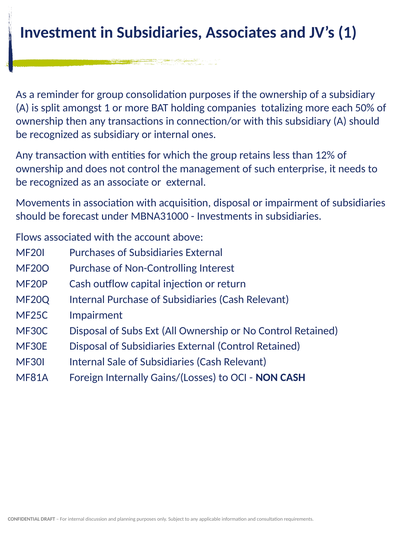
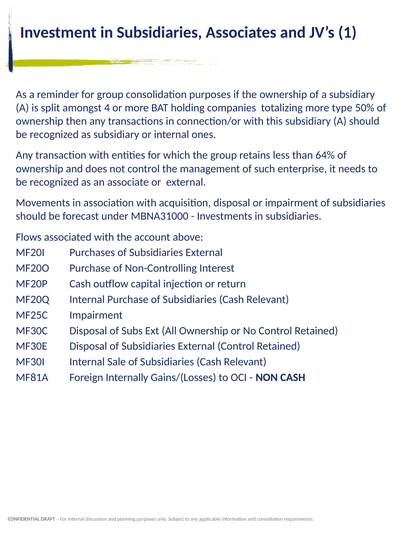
amongst 1: 1 -> 4 (107, 108)
each: each -> type (342, 108)
12%: 12% -> 64% (325, 156)
